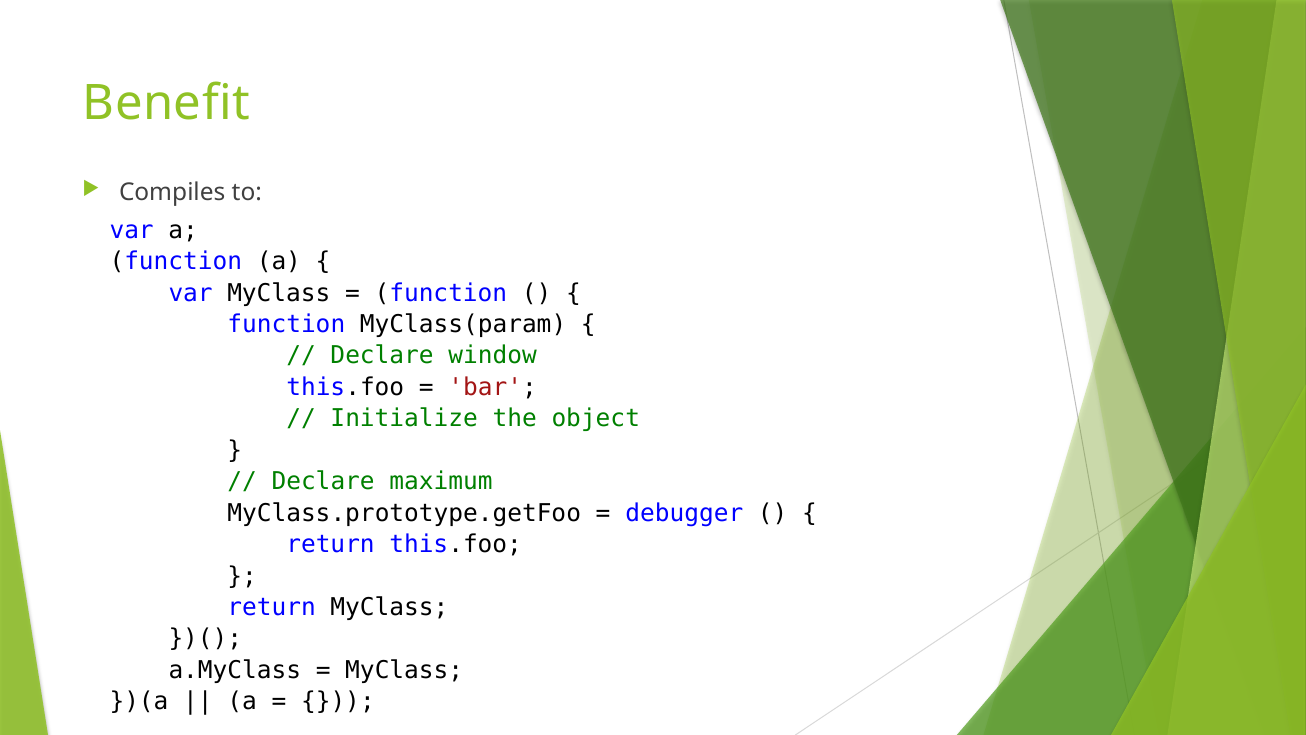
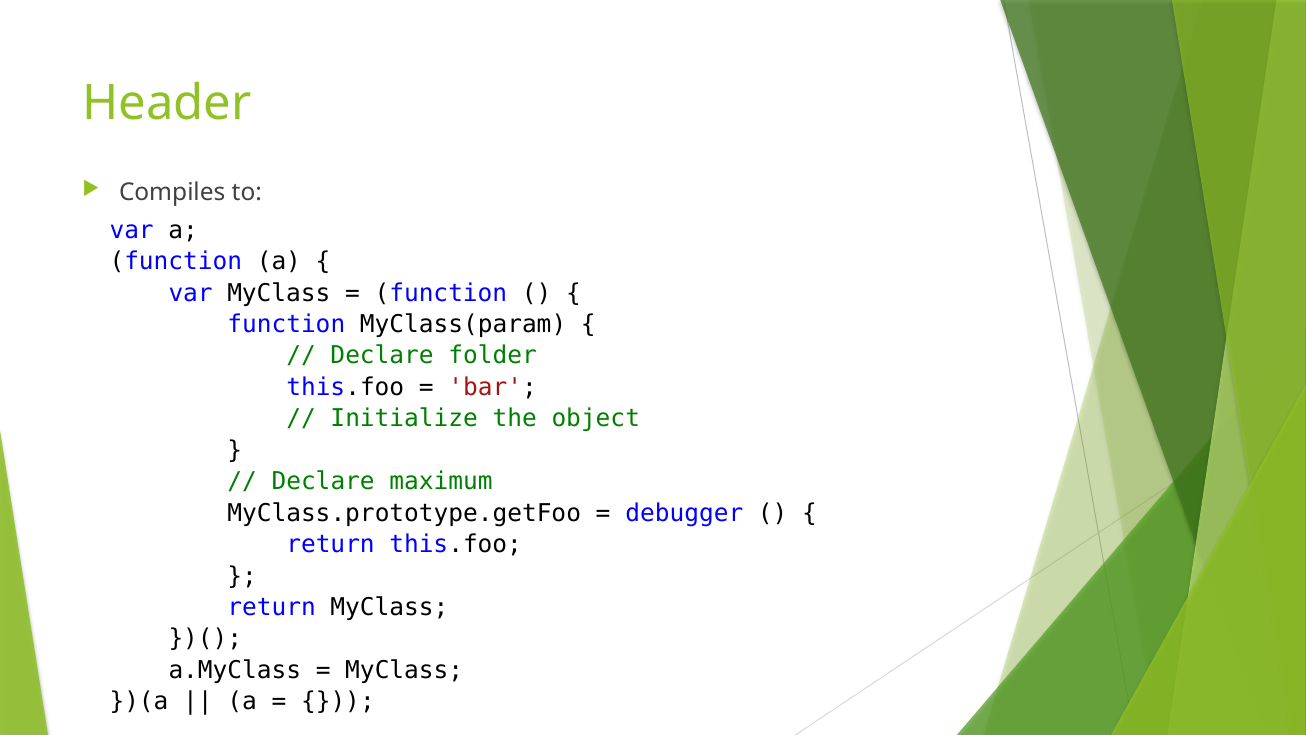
Benefit: Benefit -> Header (167, 103)
window: window -> folder (493, 356)
